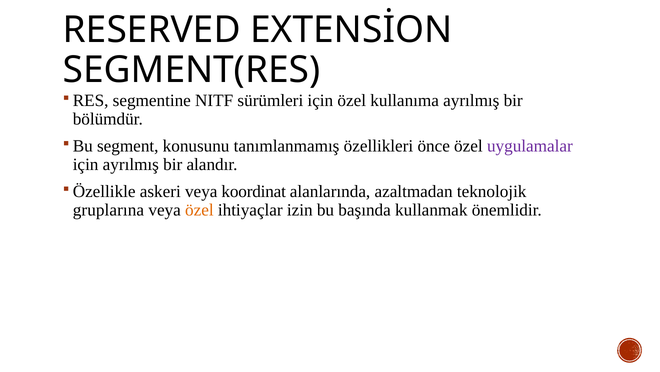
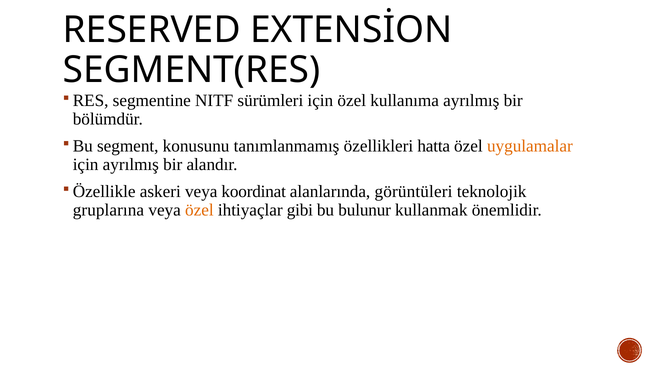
önce: önce -> hatta (434, 146)
uygulamalar colour: purple -> orange (530, 146)
azaltmadan: azaltmadan -> görüntüleri (414, 191)
izin: izin -> gibi (300, 210)
başında: başında -> bulunur (365, 210)
